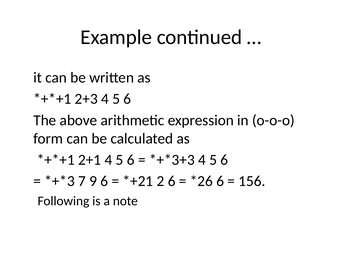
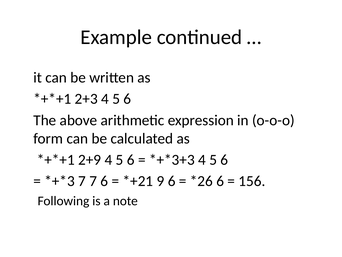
2+1: 2+1 -> 2+9 (90, 160)
7 9: 9 -> 7 (93, 181)
2: 2 -> 9 (160, 181)
